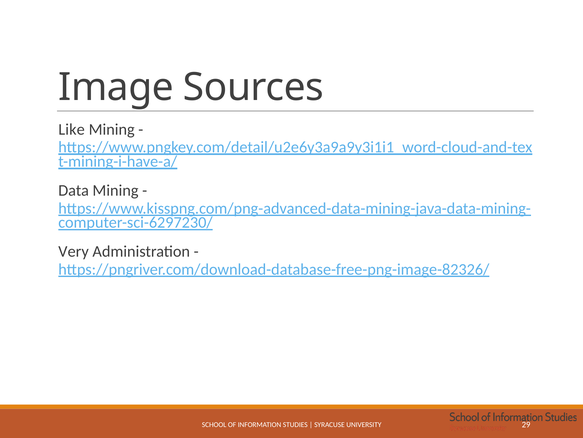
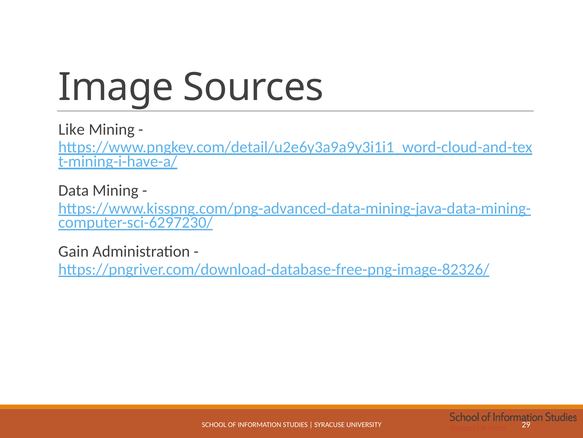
Very: Very -> Gain (74, 251)
